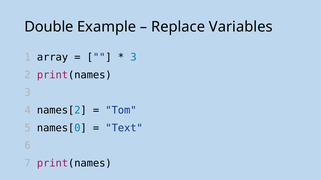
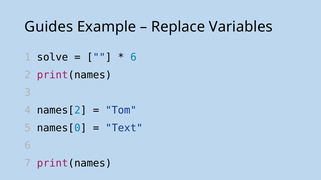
Double: Double -> Guides (49, 27)
array: array -> solve (52, 57)
3: 3 -> 6 (133, 57)
